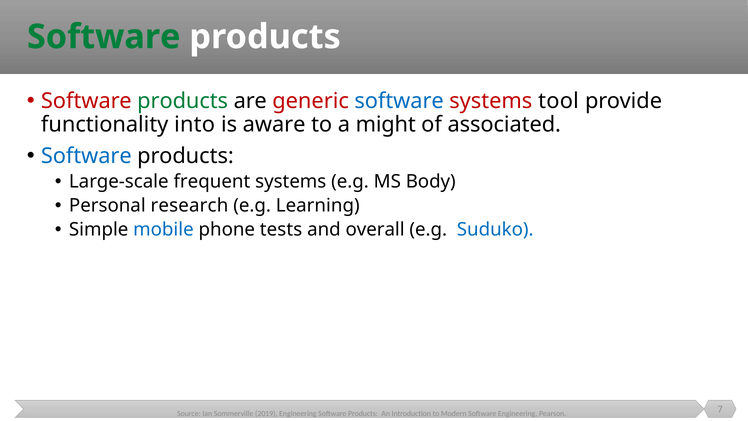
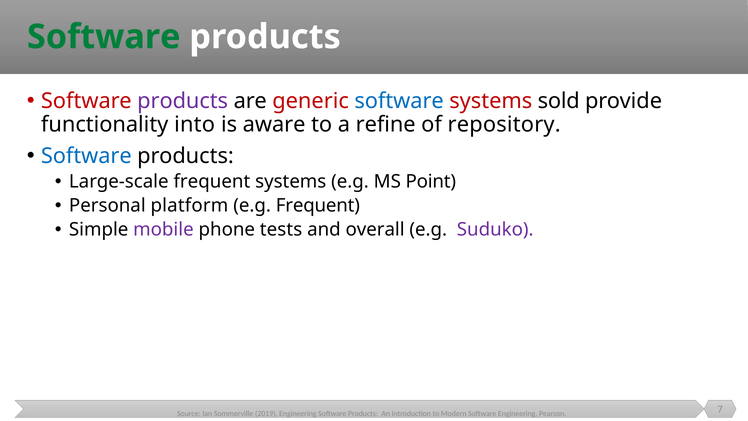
products colour: green -> purple (183, 101)
tool: tool -> sold (559, 101)
might: might -> refine (386, 124)
associated: associated -> repository (504, 124)
Body: Body -> Point (431, 181)
research: research -> platform (189, 206)
e.g Learning: Learning -> Frequent (318, 206)
mobile colour: blue -> purple (163, 230)
Suduko colour: blue -> purple (495, 230)
